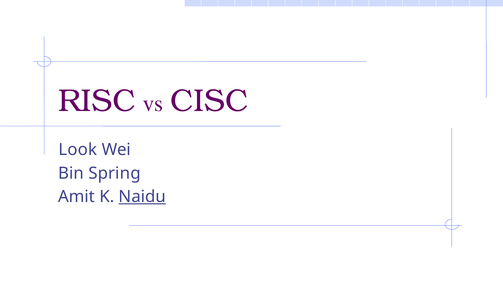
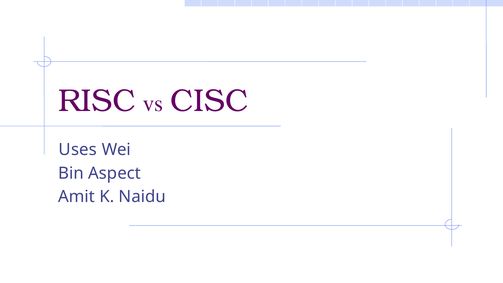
Look: Look -> Uses (78, 150)
Spring: Spring -> Aspect (115, 173)
Naidu underline: present -> none (142, 197)
